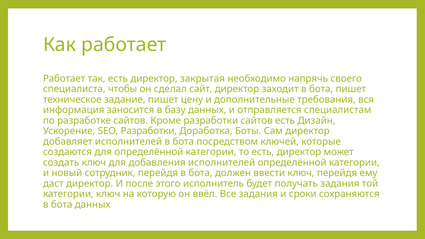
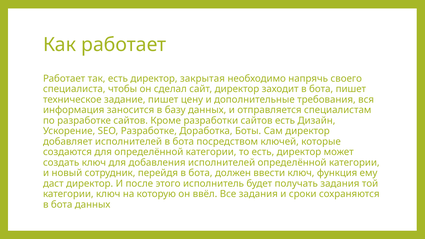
SEO Разработки: Разработки -> Разработке (149, 131)
ключ перейдя: перейдя -> функция (337, 173)
